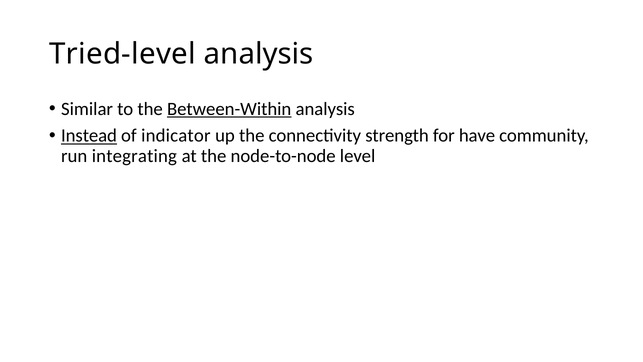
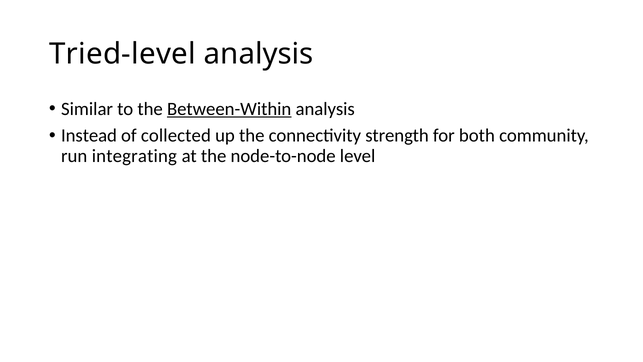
Instead underline: present -> none (89, 136)
indicator: indicator -> collected (176, 136)
have: have -> both (477, 136)
